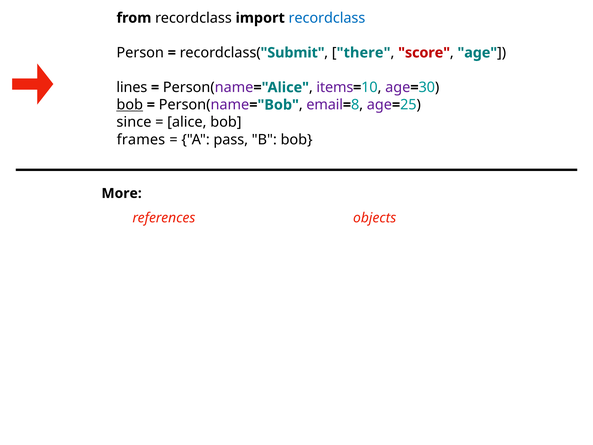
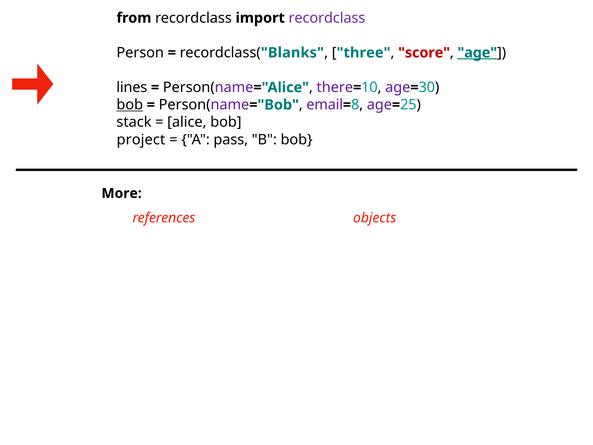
recordclass colour: blue -> purple (327, 18)
Submit: Submit -> Blanks (292, 53)
there: there -> three (364, 53)
age underline: none -> present (477, 53)
items: items -> there (335, 87)
since: since -> stack (134, 122)
frames: frames -> project (141, 139)
